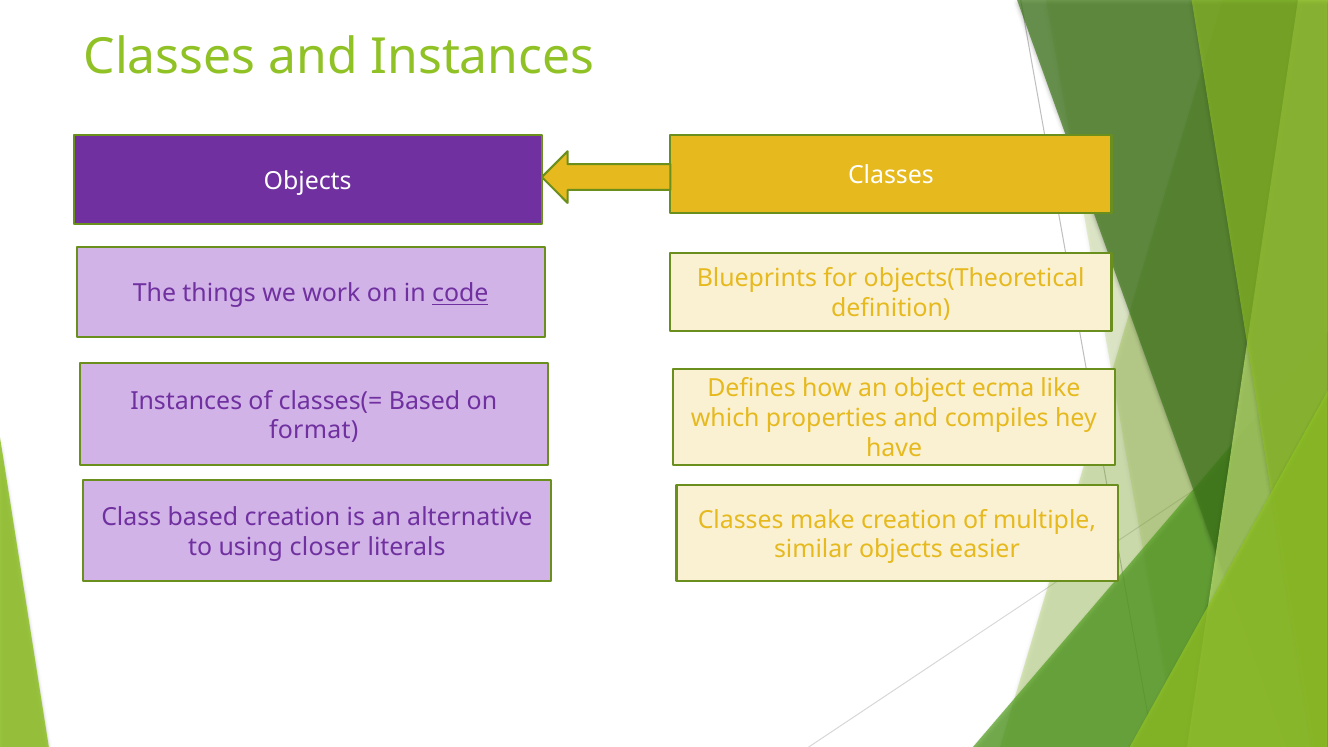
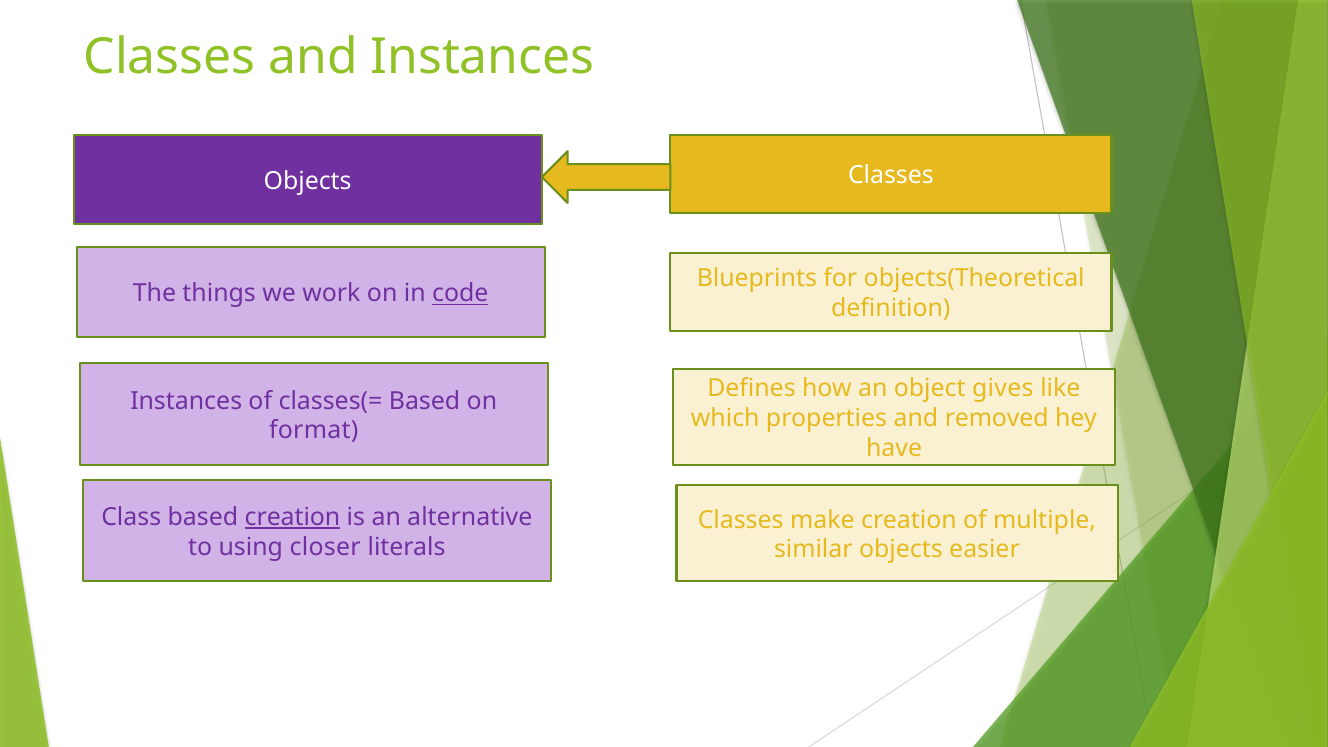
ecma: ecma -> gives (1003, 389)
compiles: compiles -> removed (997, 419)
creation underline: none -> present (292, 517)
